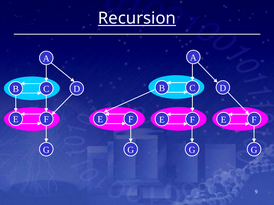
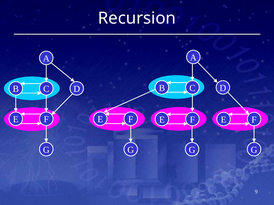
Recursion underline: present -> none (137, 18)
